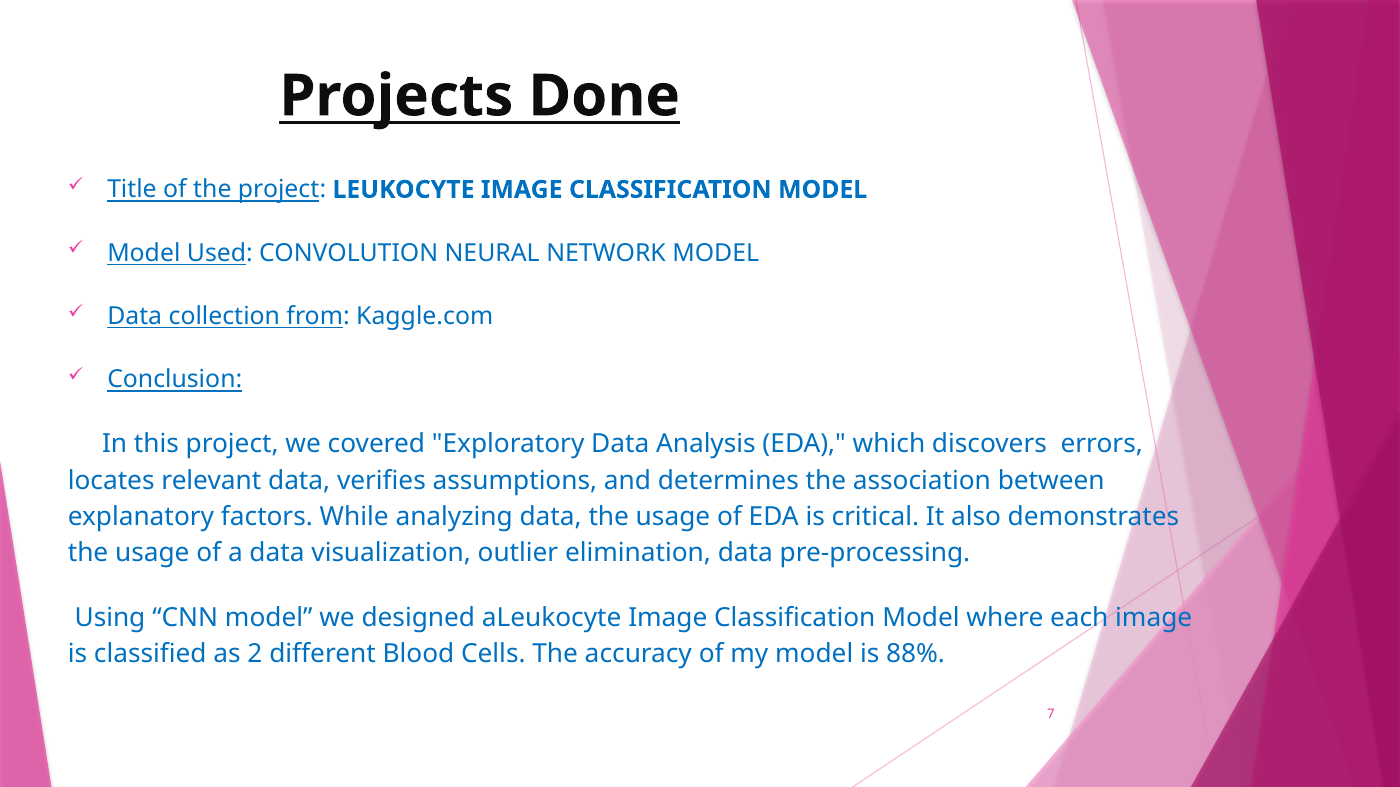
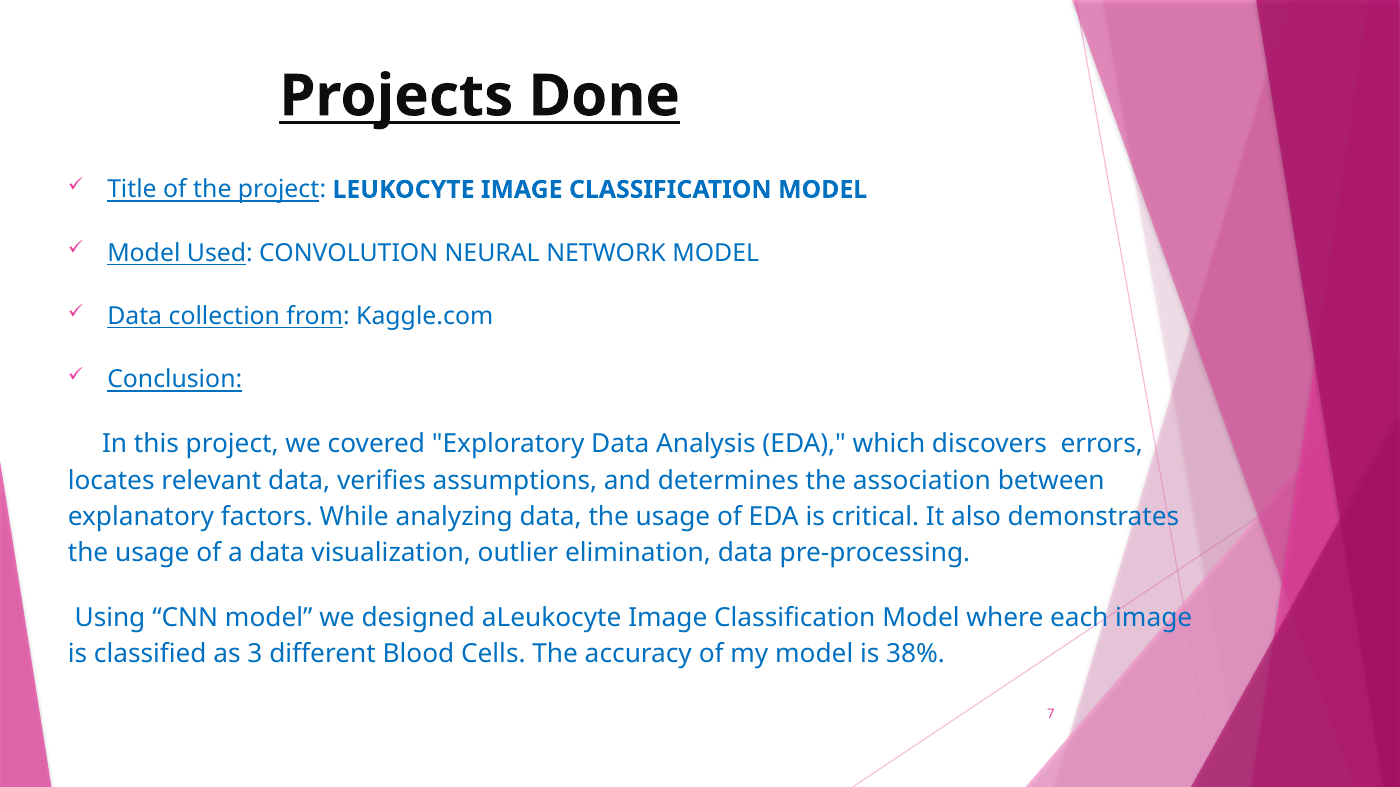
2: 2 -> 3 (255, 655)
88%: 88% -> 38% (916, 655)
